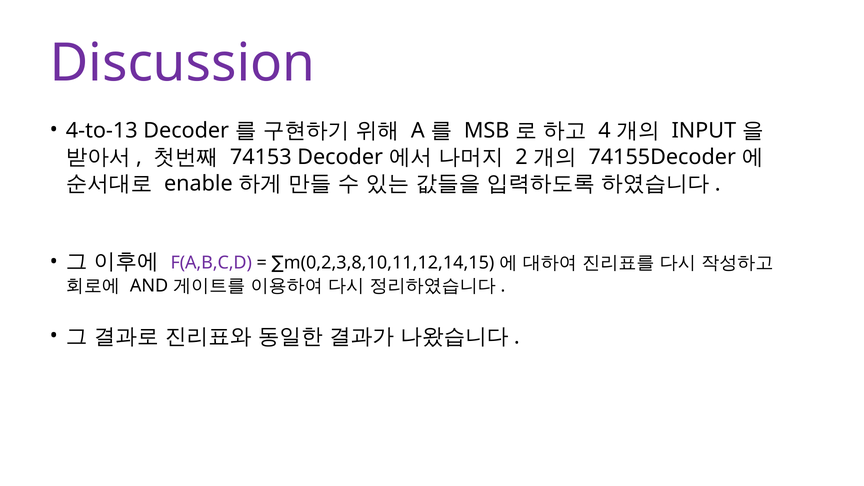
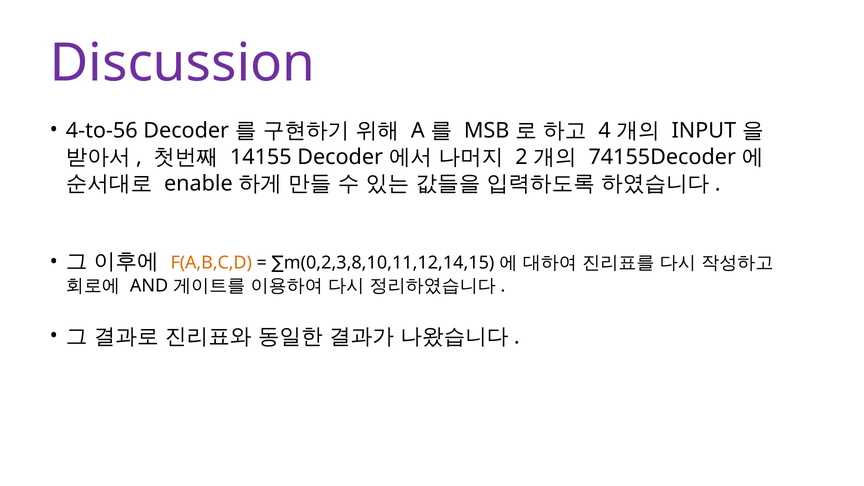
4-to-13: 4-to-13 -> 4-to-56 (102, 131)
74153: 74153 -> 14155 (261, 157)
F(A,B,C,D colour: purple -> orange (211, 263)
